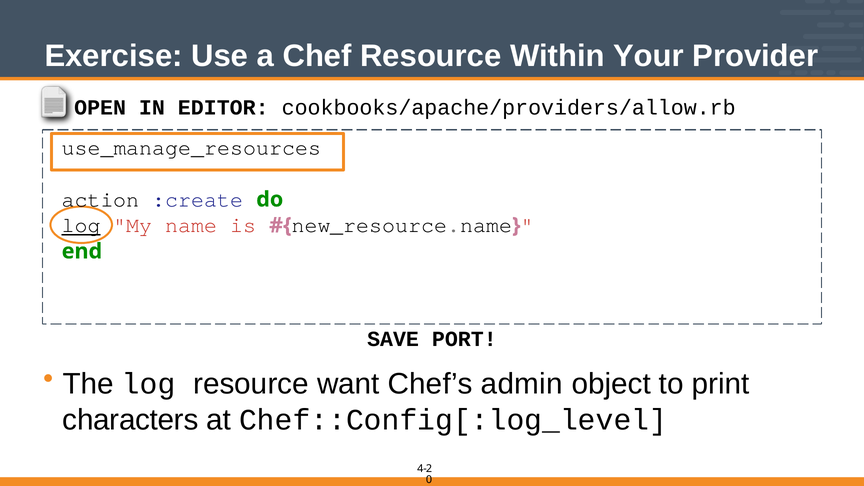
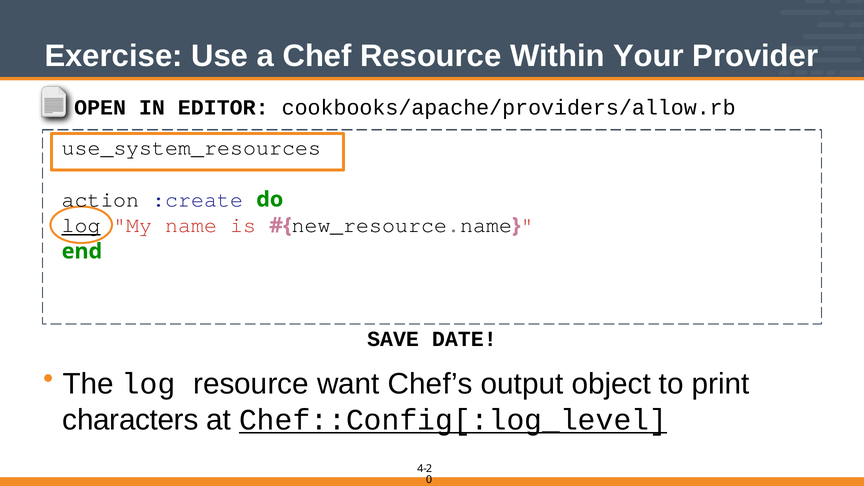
use_manage_resources: use_manage_resources -> use_system_resources (191, 148)
PORT: PORT -> DATE (464, 339)
admin: admin -> output (522, 384)
Chef::Config[:log_level underline: none -> present (453, 420)
